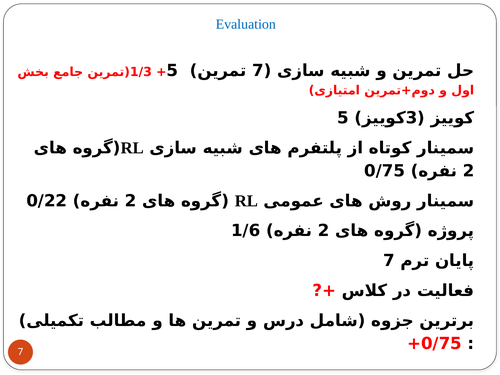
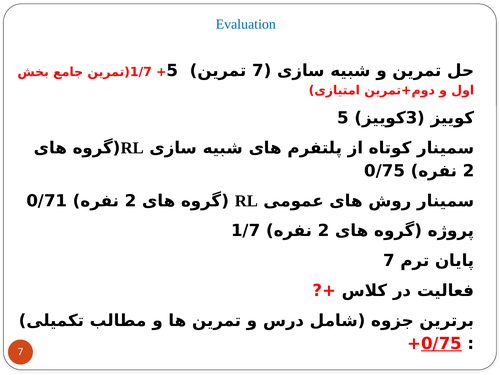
1/3: 1/3 -> 1/7 (141, 72)
0/22: 0/22 -> 0/71 (47, 201)
1/6: 1/6 -> 1/7 (246, 231)
0/75 underline: none -> present (441, 344)
